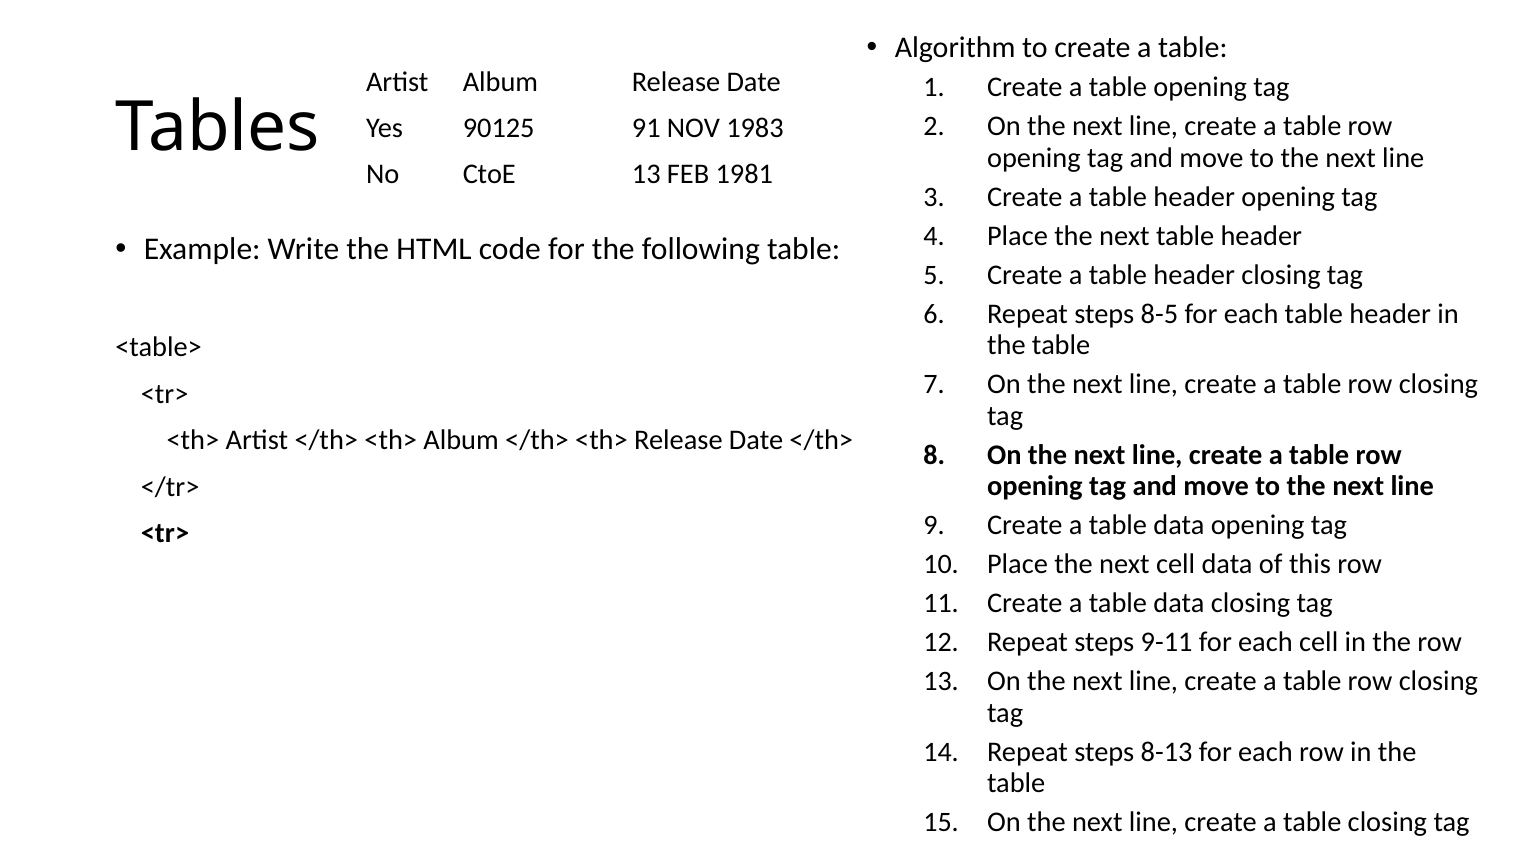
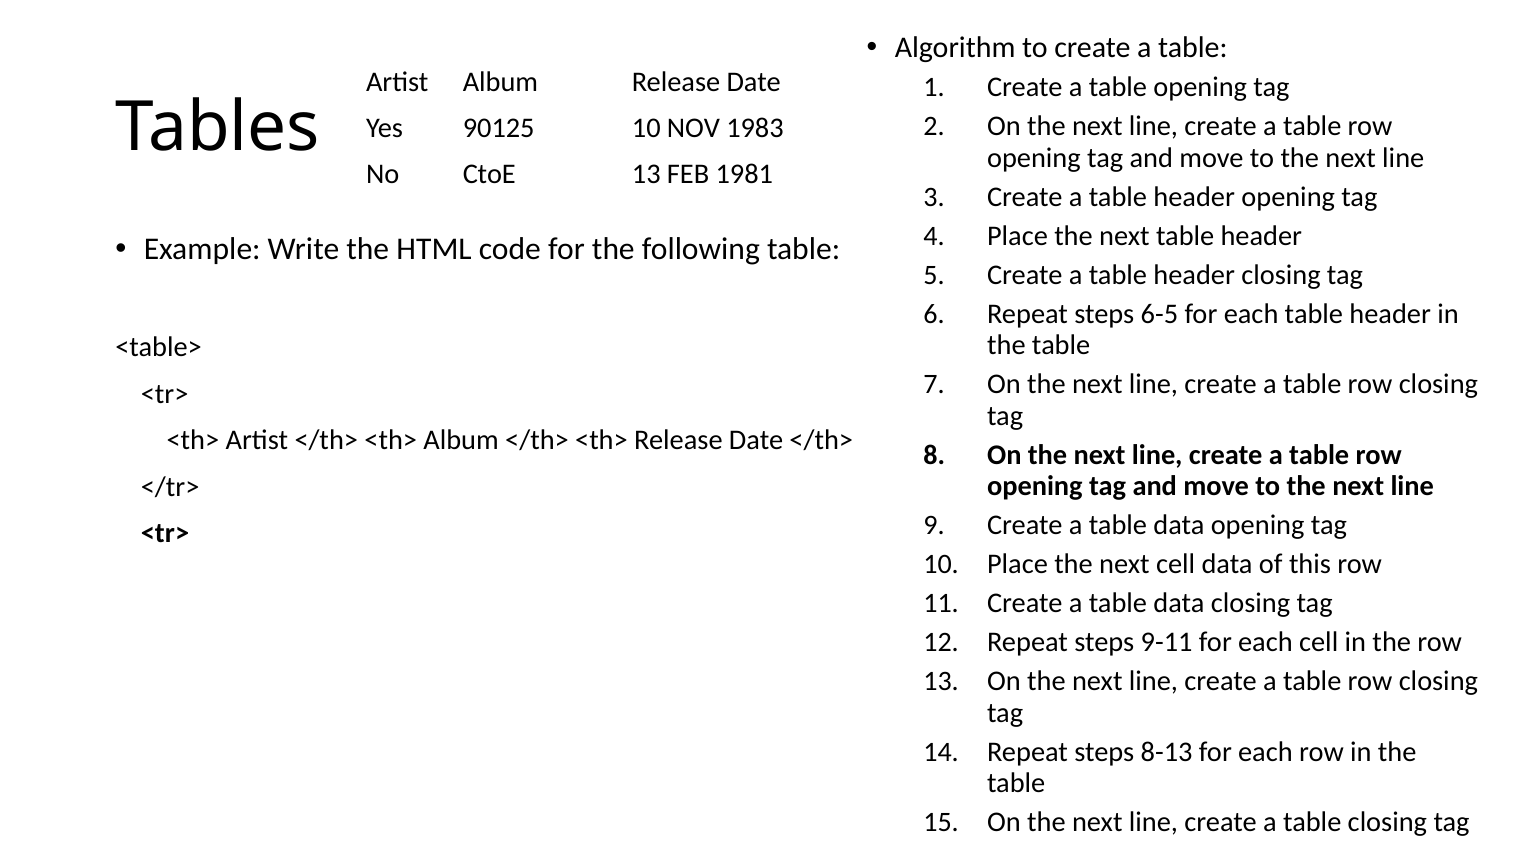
90125 91: 91 -> 10 (646, 128)
8-5: 8-5 -> 6-5 (1159, 314)
